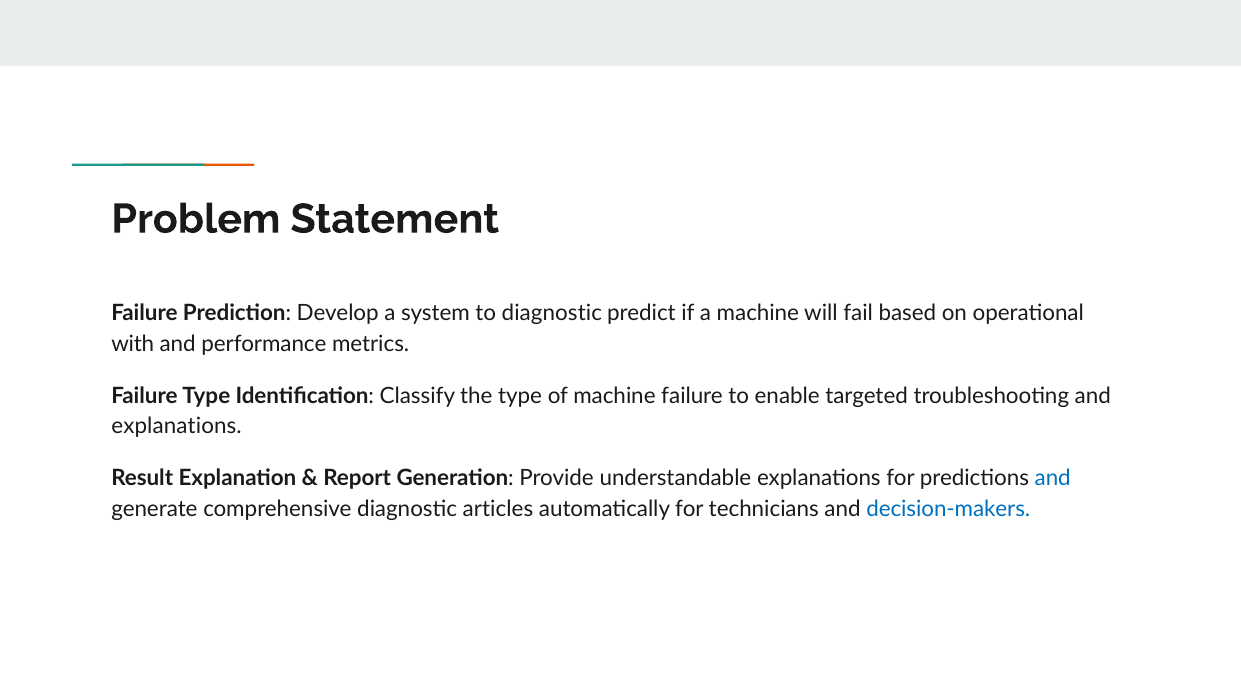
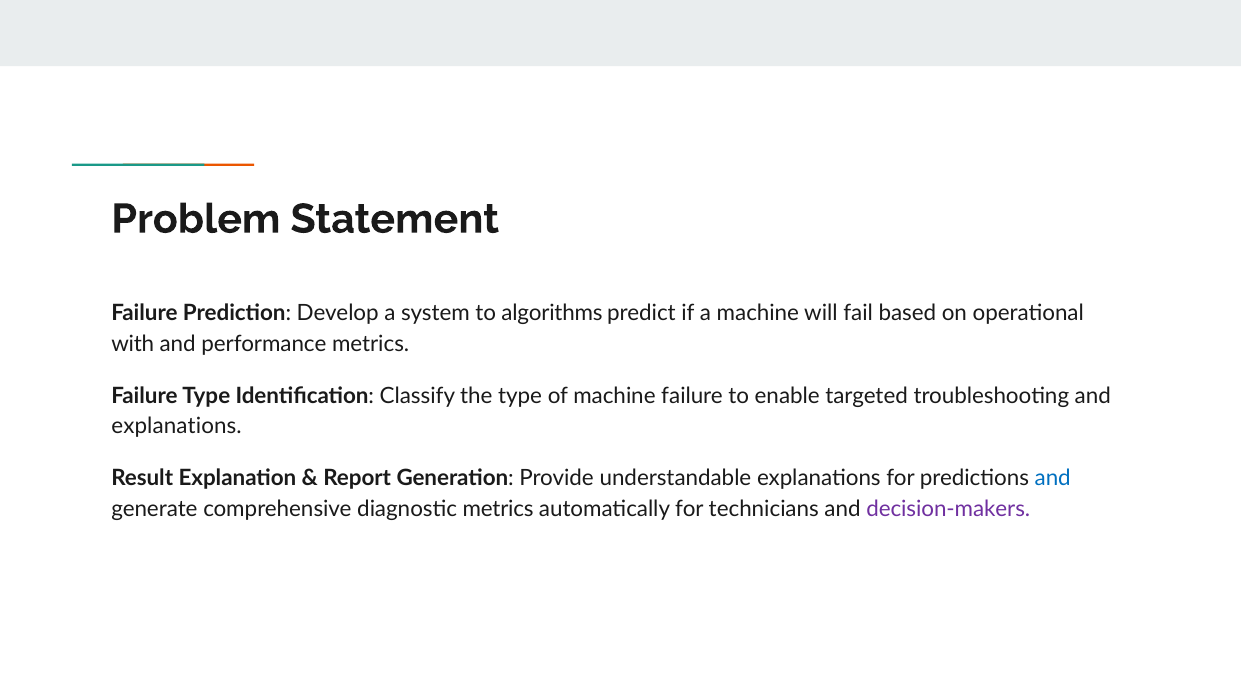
to diagnostic: diagnostic -> algorithms (552, 314)
diagnostic articles: articles -> metrics (498, 509)
decision-makers colour: blue -> purple (948, 509)
